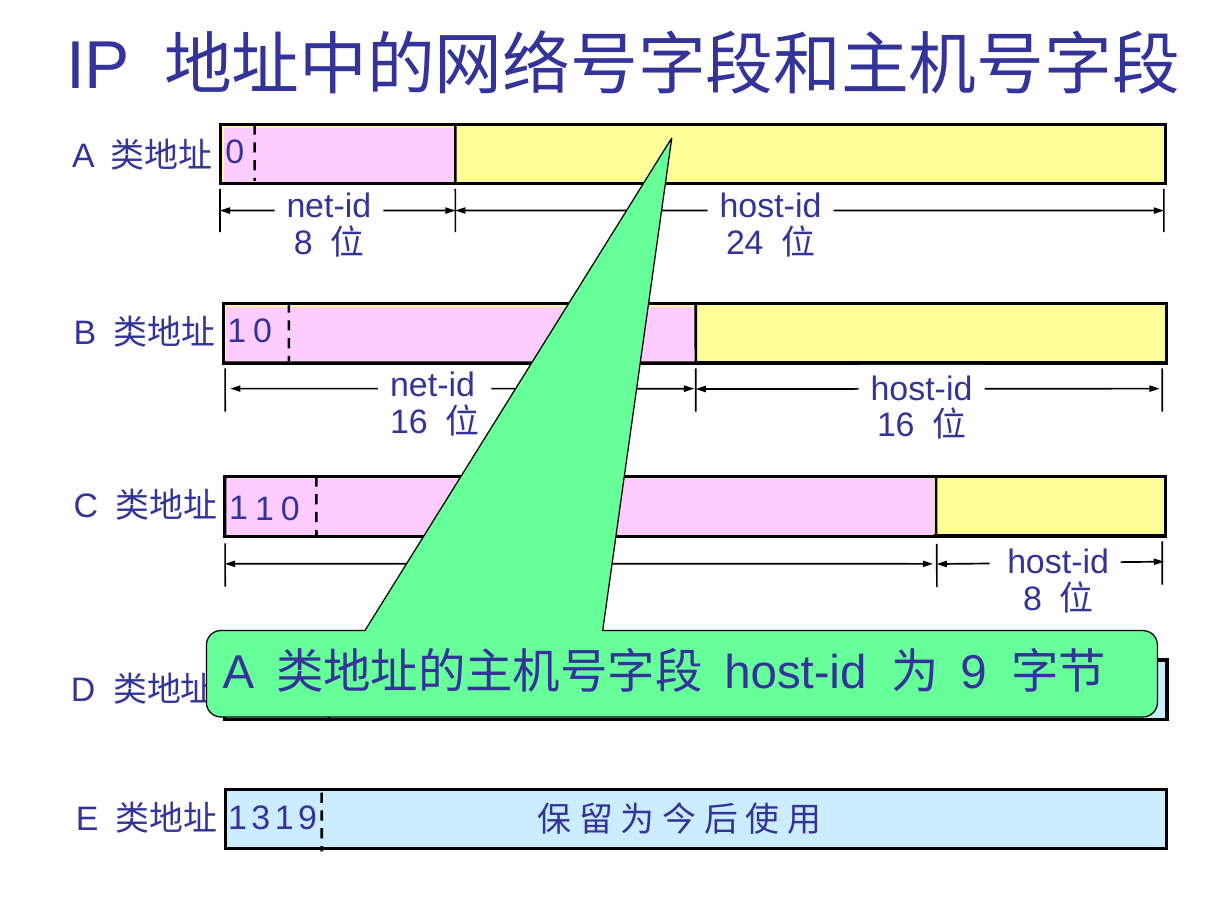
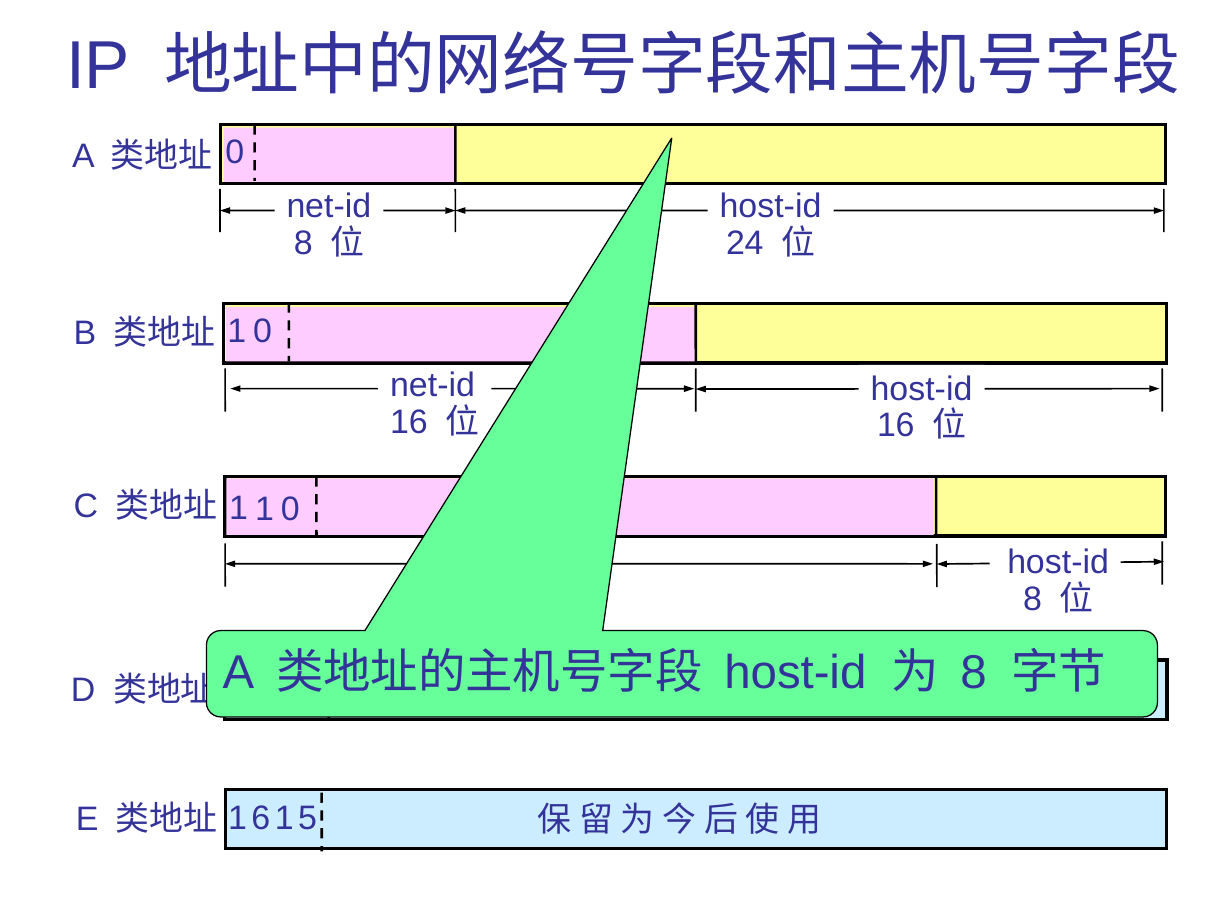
9: 9 -> 8 (974, 673)
3: 3 -> 6 (261, 819)
1 9: 9 -> 5 (308, 819)
